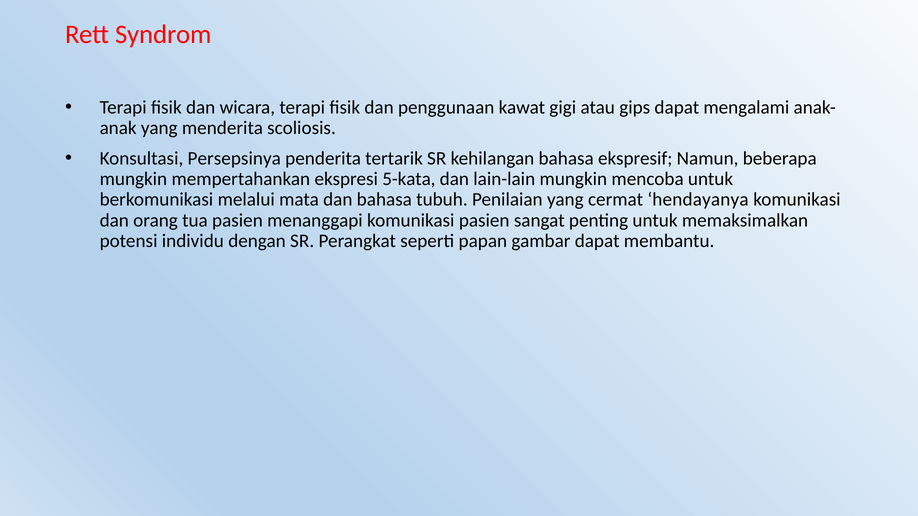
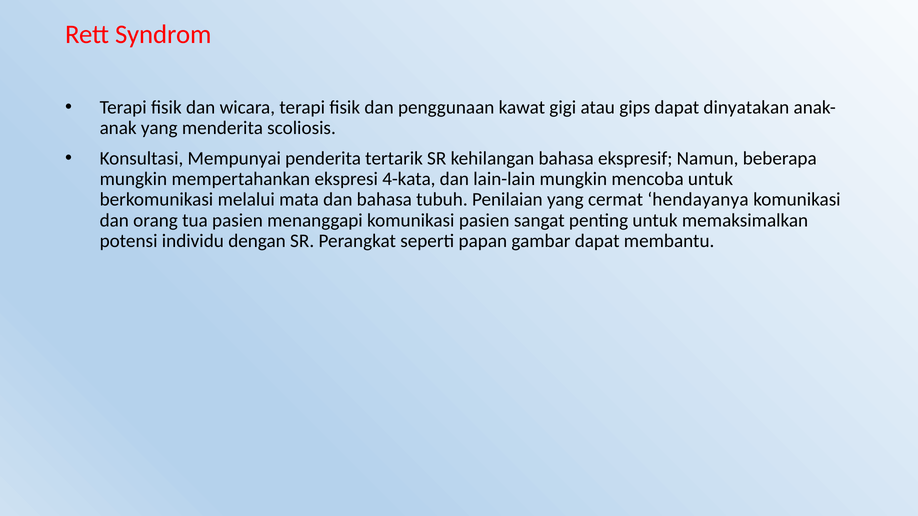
mengalami: mengalami -> dinyatakan (746, 108)
Persepsinya: Persepsinya -> Mempunyai (234, 158)
5-kata: 5-kata -> 4-kata (409, 179)
